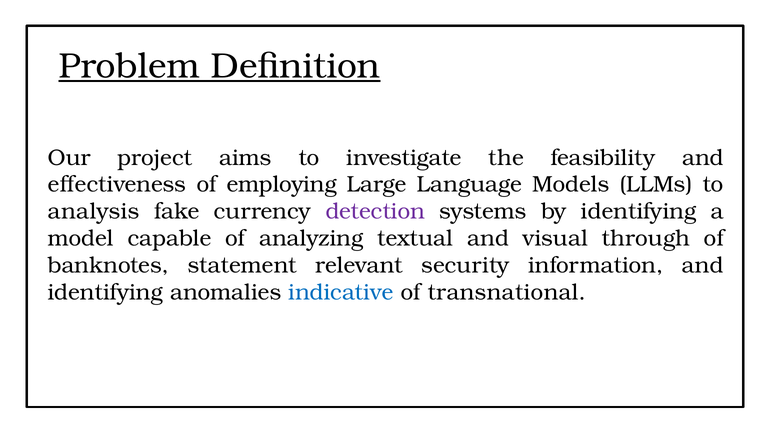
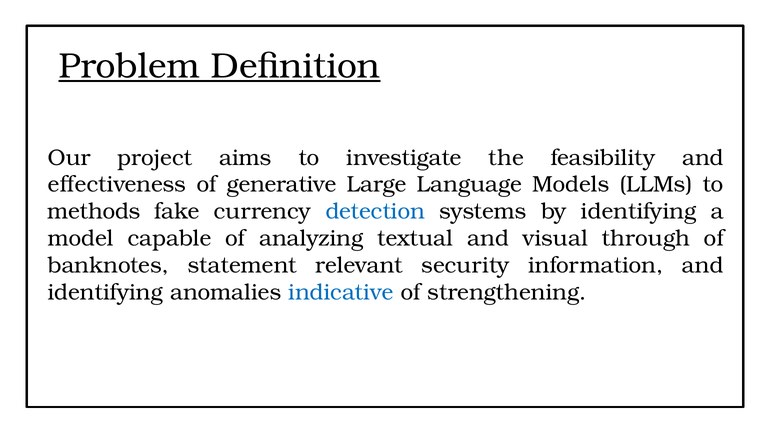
employing: employing -> generative (282, 185)
analysis: analysis -> methods (94, 212)
detection colour: purple -> blue (375, 212)
transnational: transnational -> strengthening (507, 292)
